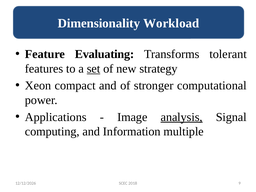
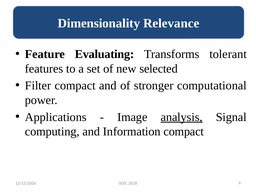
Workload: Workload -> Relevance (171, 23)
set underline: present -> none (94, 69)
strategy: strategy -> selected (159, 69)
Xeon: Xeon -> Filter (38, 86)
Information multiple: multiple -> compact (184, 132)
